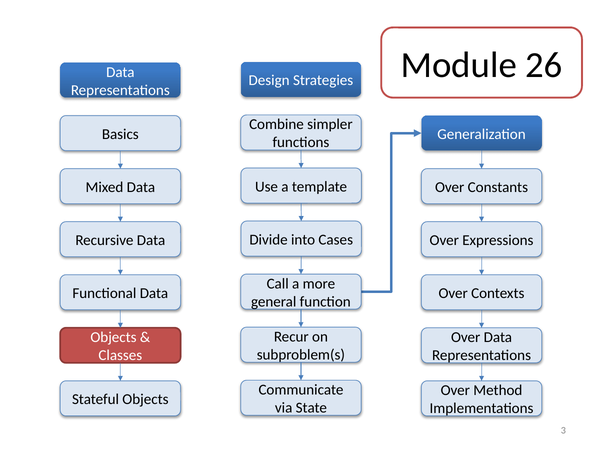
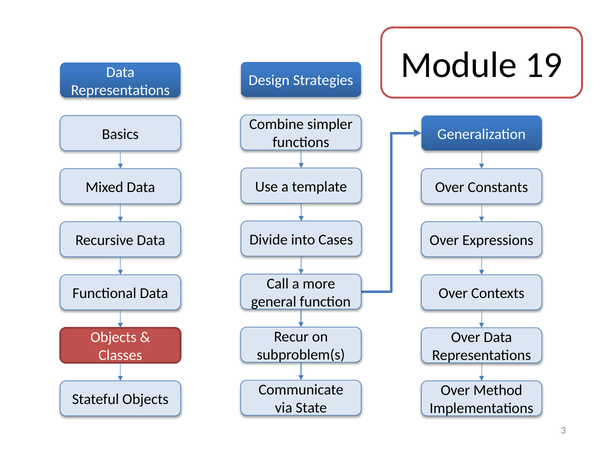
26: 26 -> 19 (544, 65)
